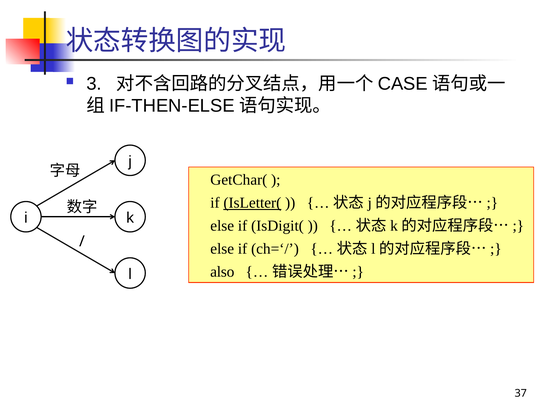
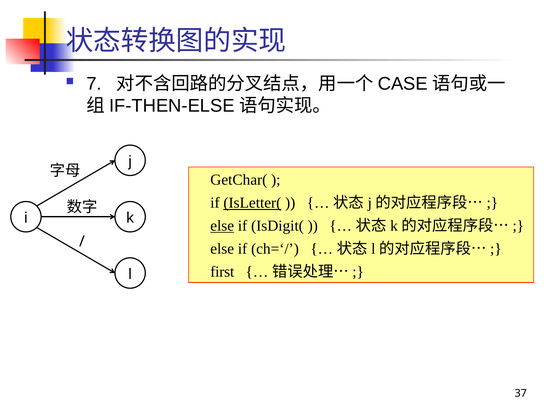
3: 3 -> 7 (94, 84)
else underline: none -> present (222, 226)
also: also -> first (222, 272)
